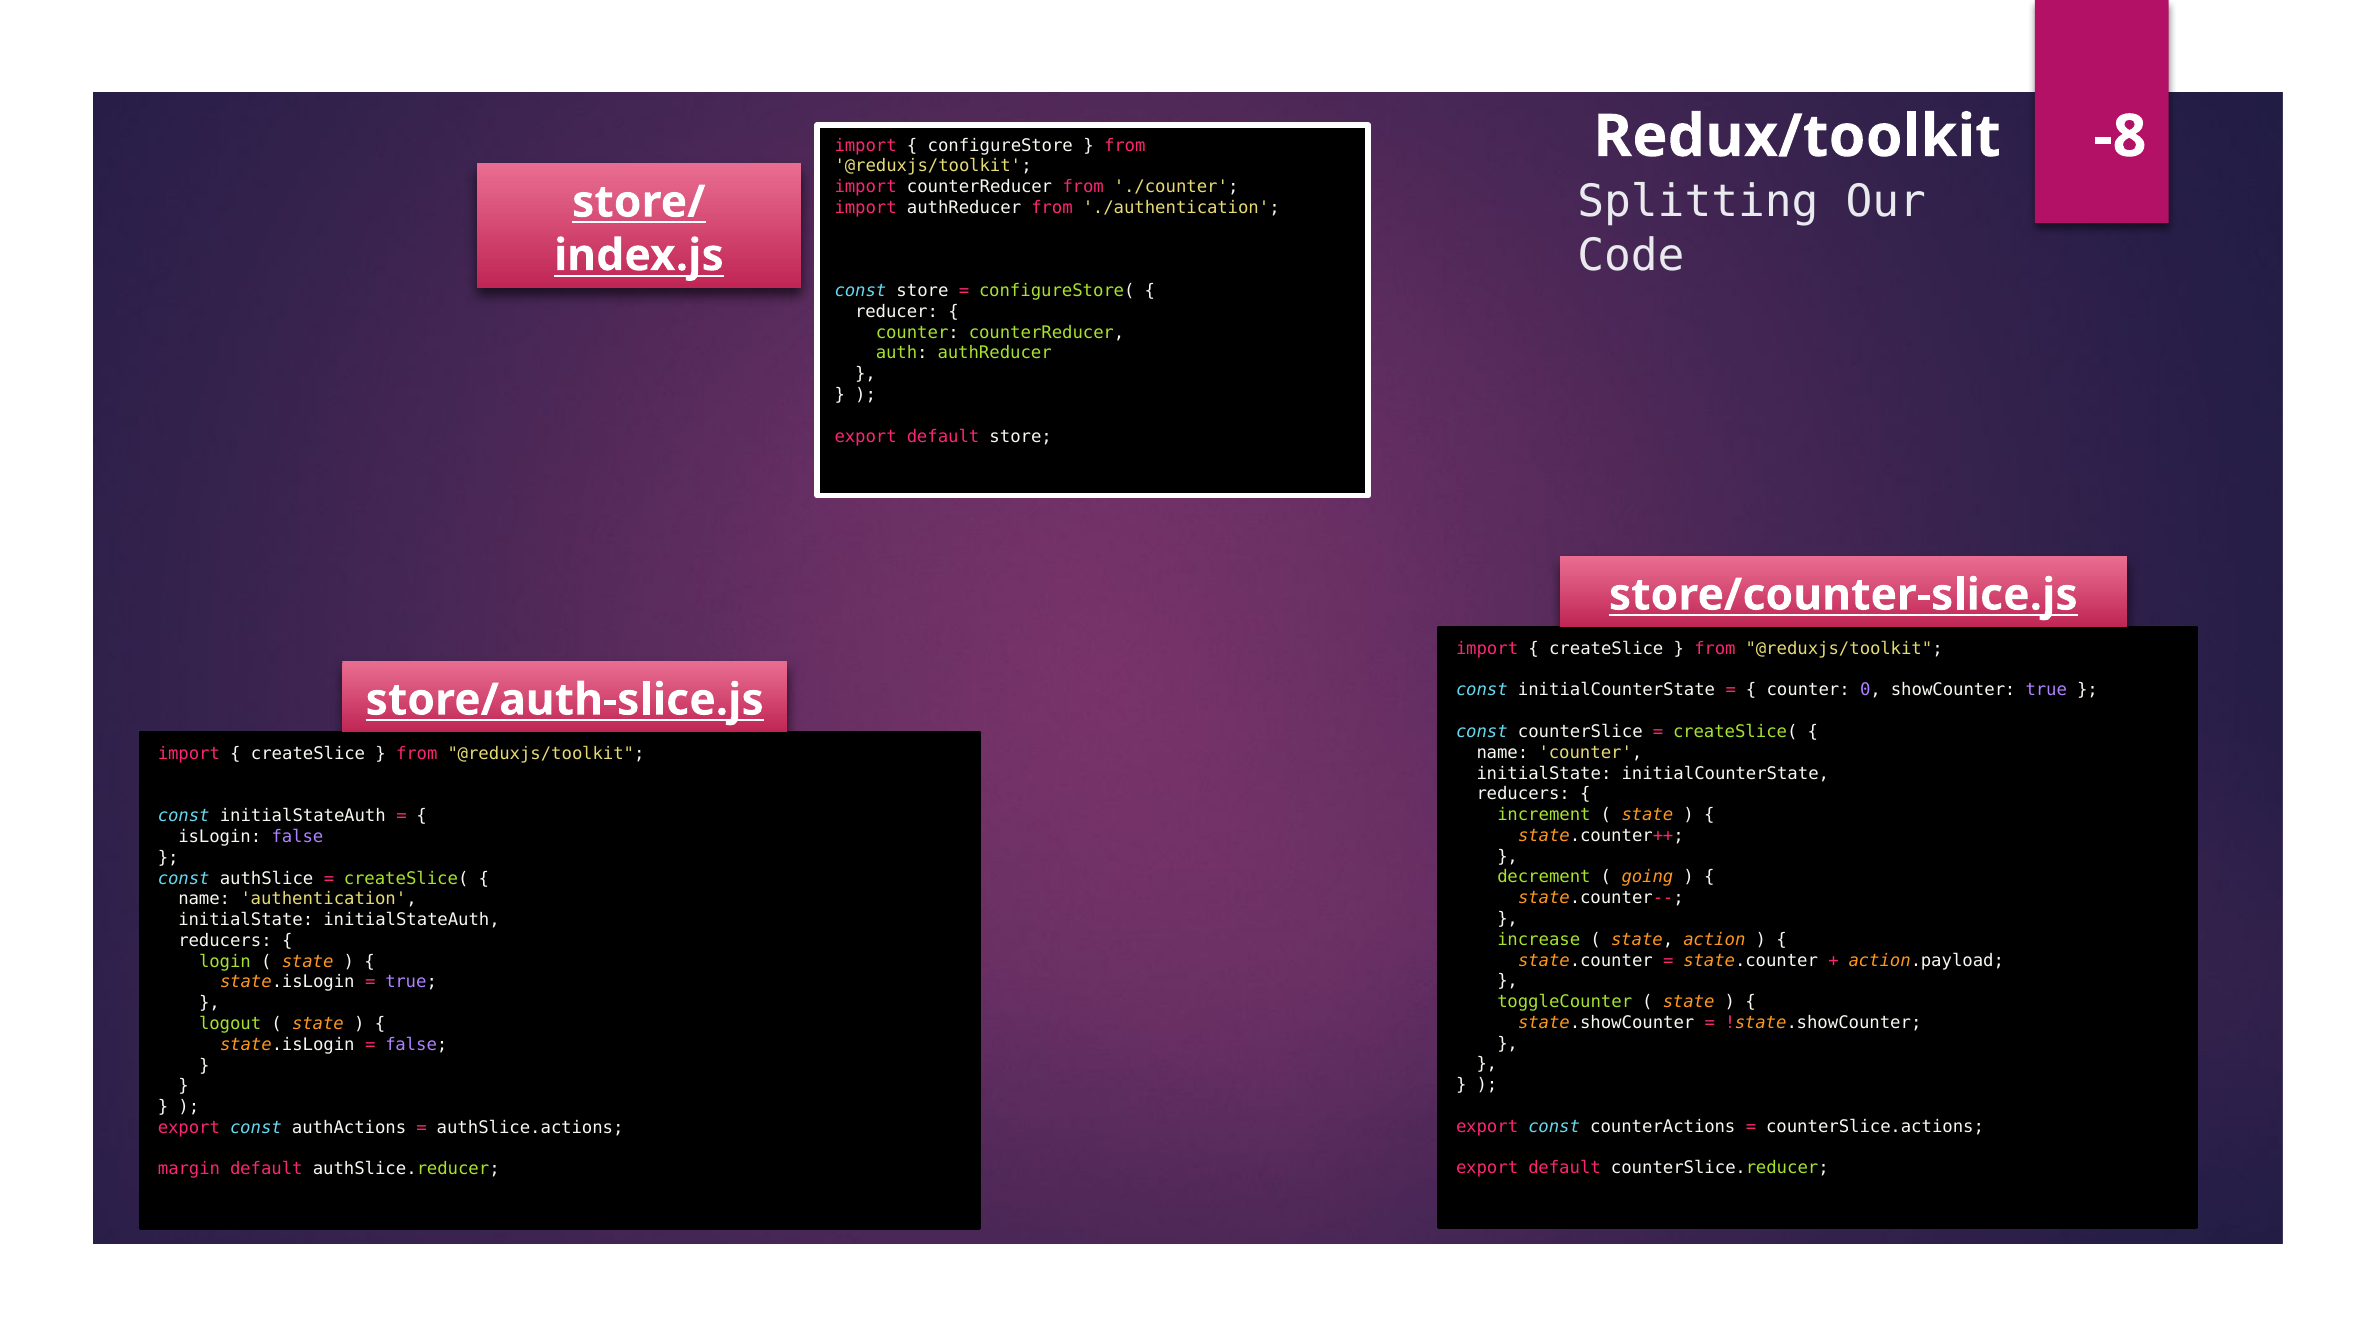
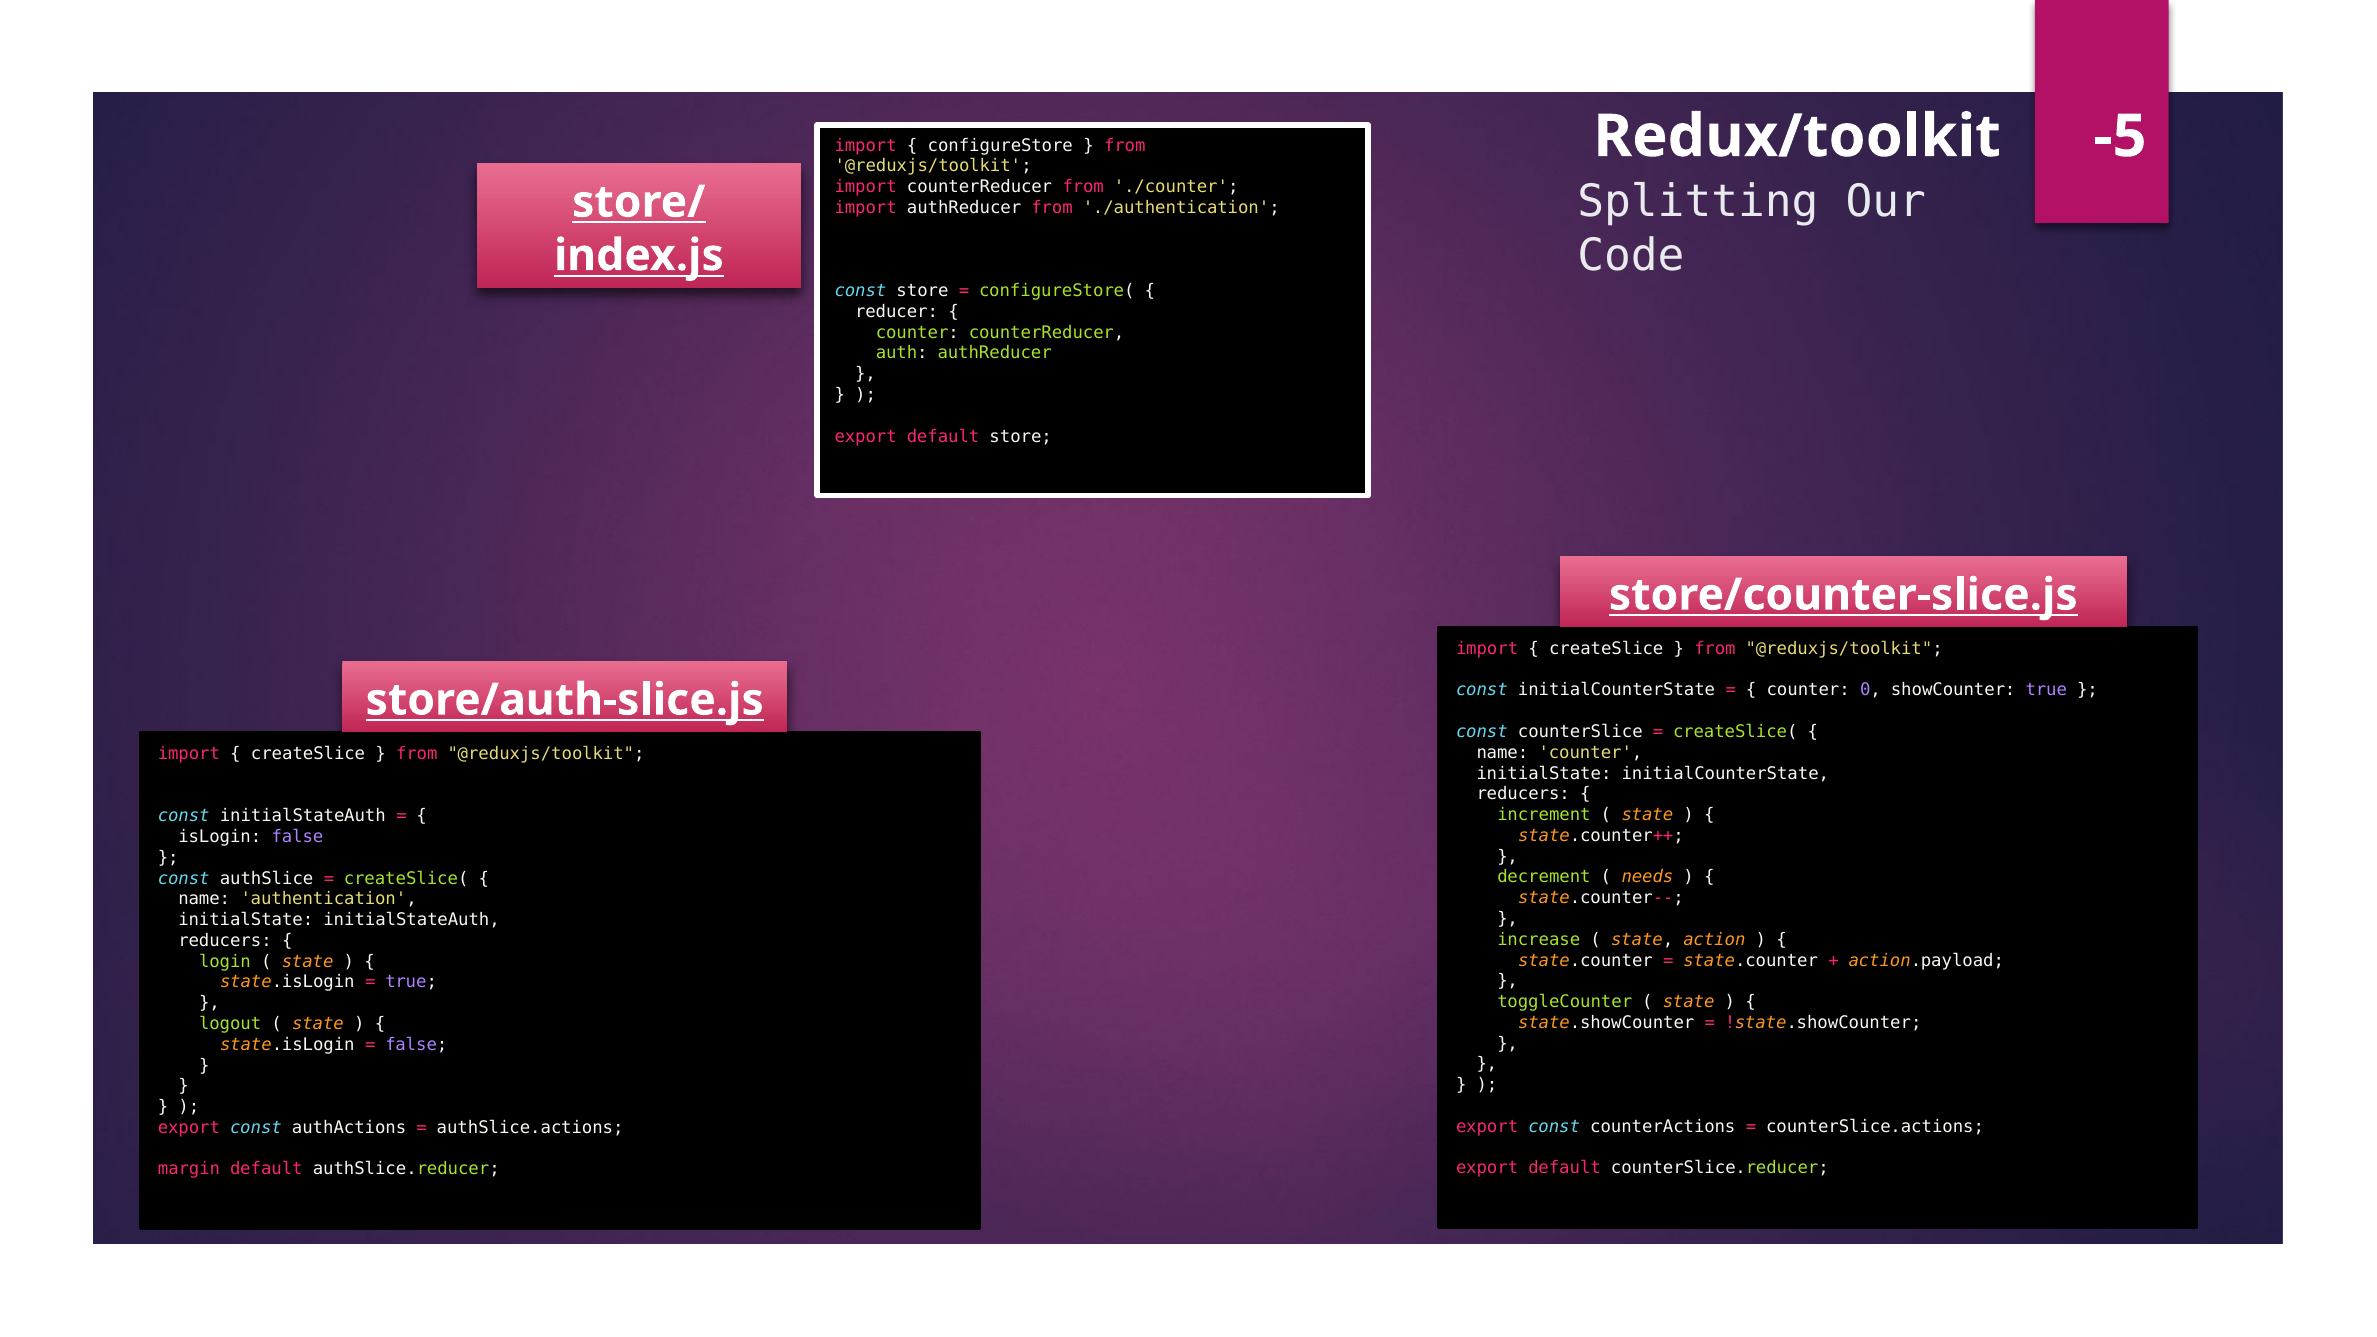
-8: -8 -> -5 (2120, 137)
going: going -> needs (1647, 877)
